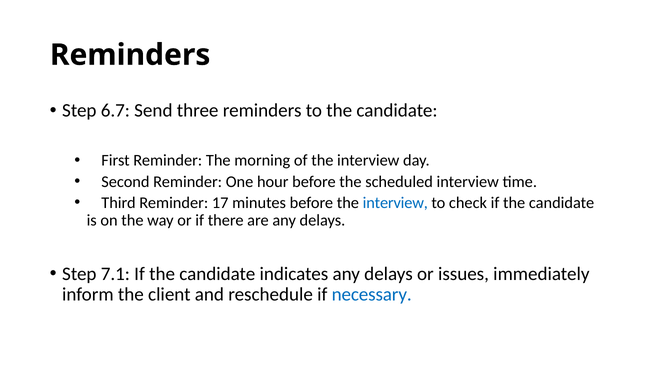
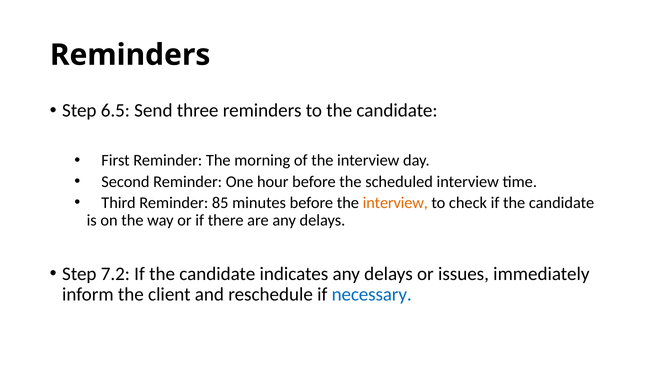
6.7: 6.7 -> 6.5 (115, 111)
17: 17 -> 85 (220, 203)
interview colour: blue -> orange (395, 203)
7.1: 7.1 -> 7.2 (115, 274)
